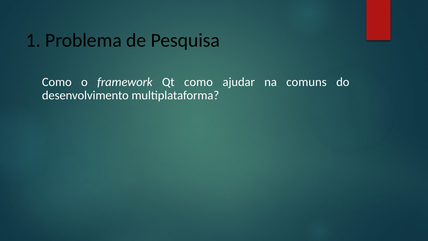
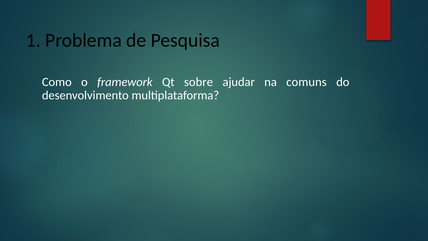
Qt como: como -> sobre (199, 82)
